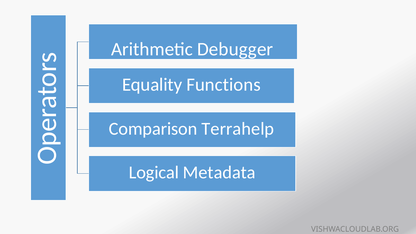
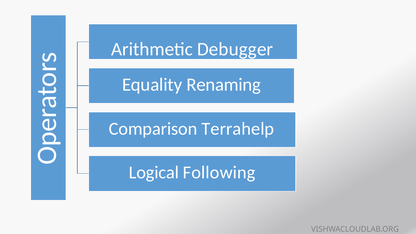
Functions: Functions -> Renaming (224, 85)
Metadata: Metadata -> Following (219, 173)
